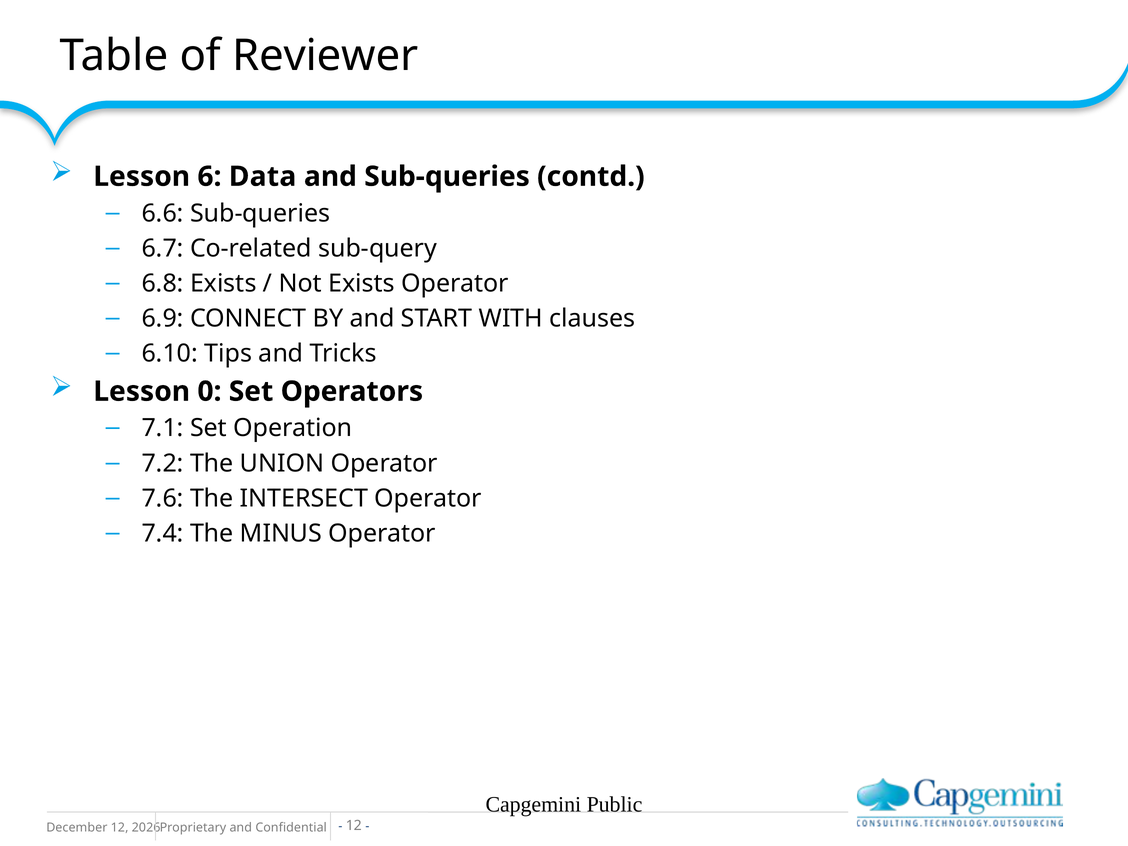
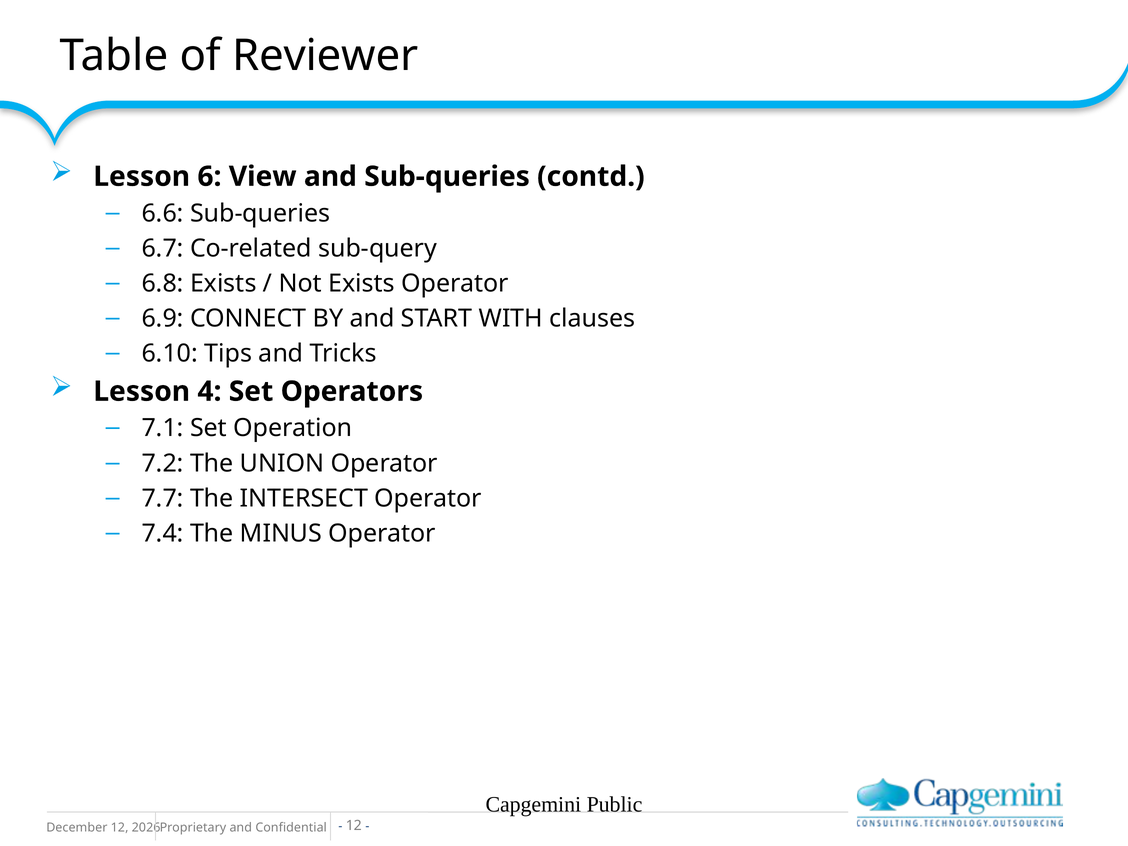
Data: Data -> View (263, 177)
0: 0 -> 4 (209, 391)
7.6: 7.6 -> 7.7 (163, 498)
